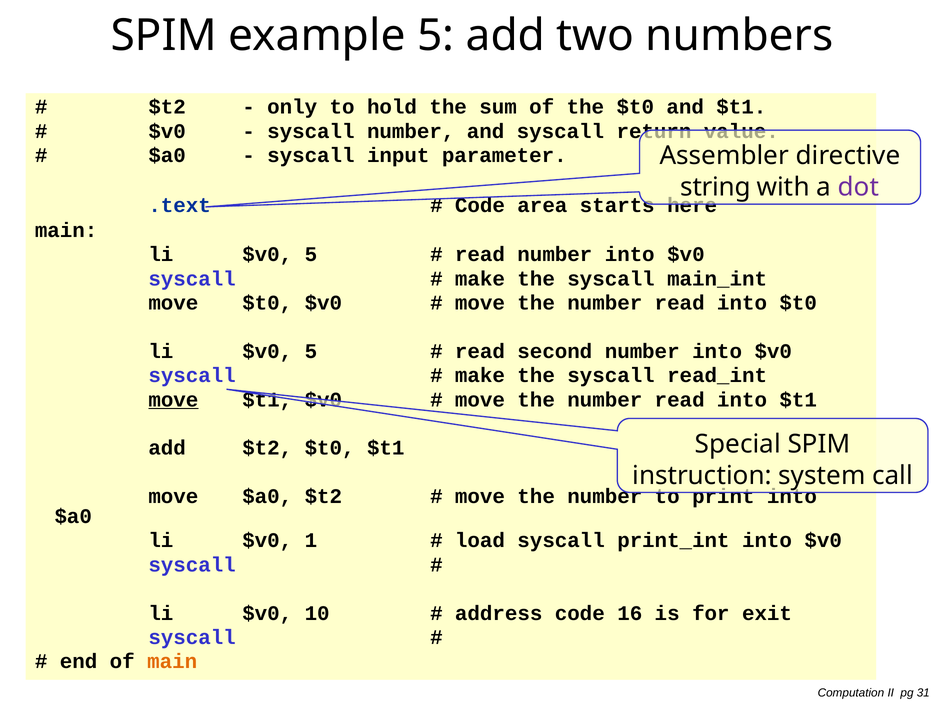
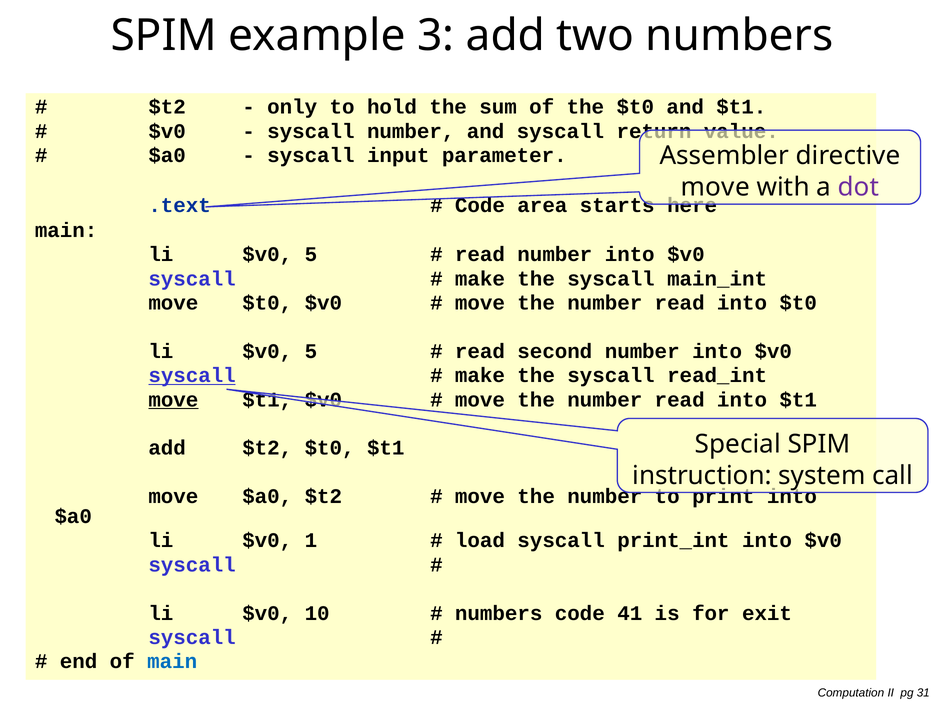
example 5: 5 -> 3 (436, 36)
string: string -> move (715, 187)
syscall underline: none -> present (192, 376)
address: address -> numbers (499, 613)
16: 16 -> 41 (630, 613)
main colour: orange -> blue (172, 662)
